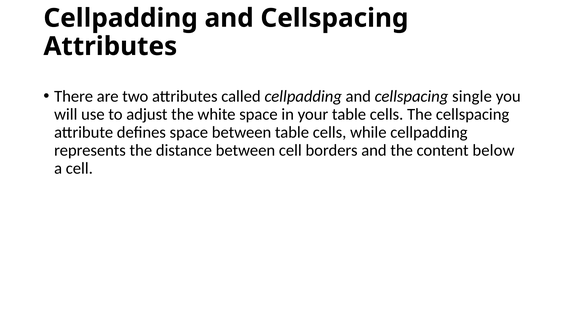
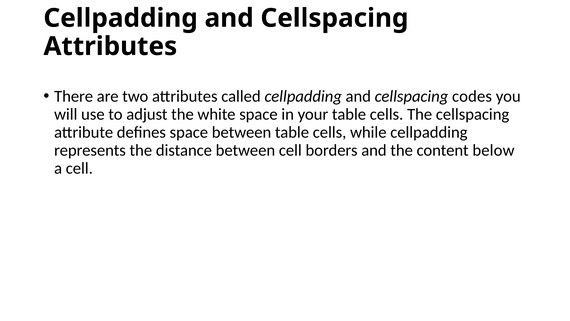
single: single -> codes (472, 96)
